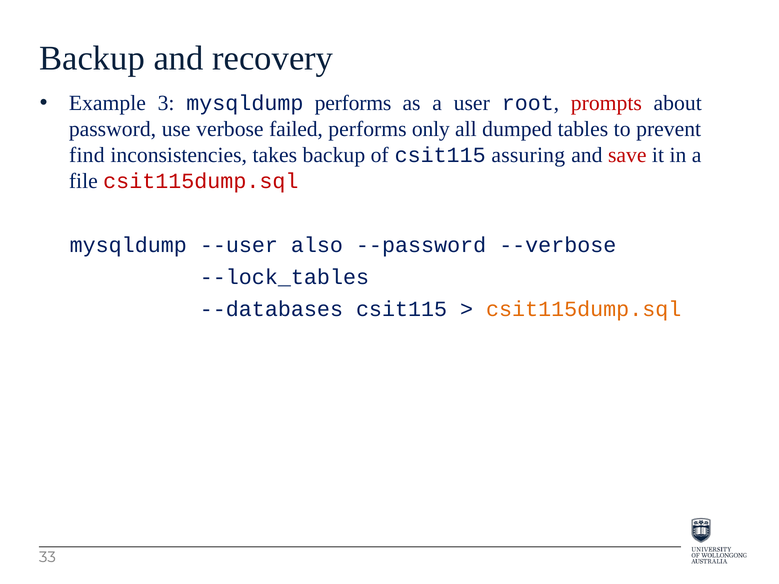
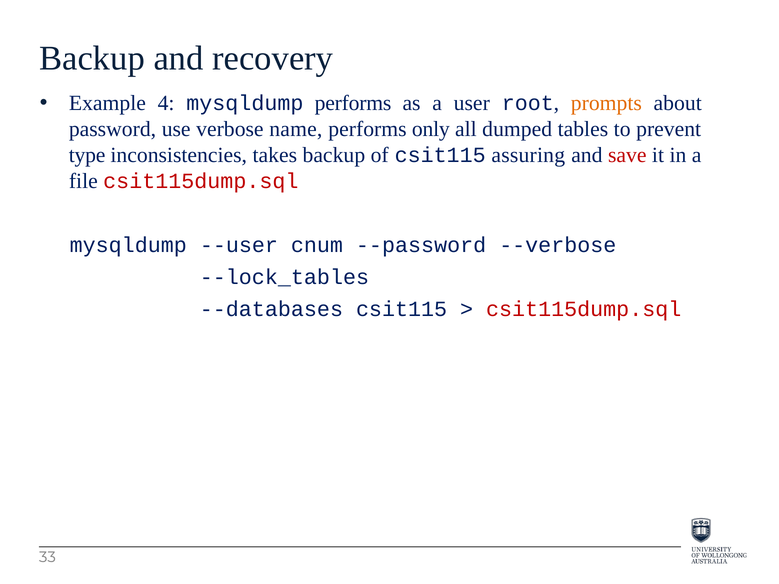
3: 3 -> 4 (166, 103)
prompts colour: red -> orange (606, 103)
failed: failed -> name (296, 129)
find: find -> type (87, 155)
also: also -> cnum (317, 245)
csit115dump.sql colour: orange -> red (584, 309)
